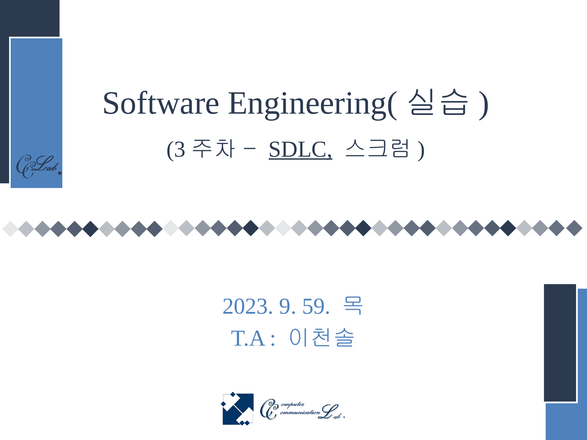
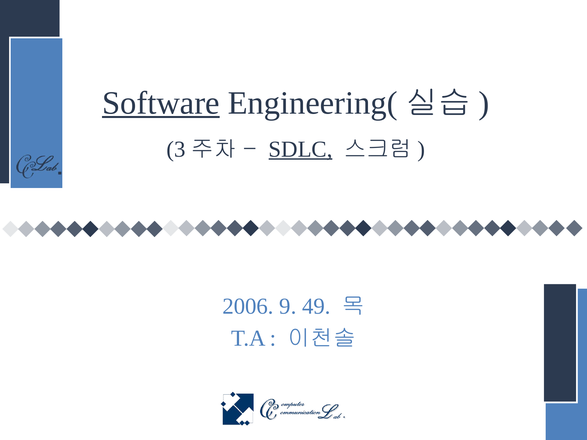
Software underline: none -> present (161, 103)
2023: 2023 -> 2006 (248, 307)
59: 59 -> 49 (316, 307)
